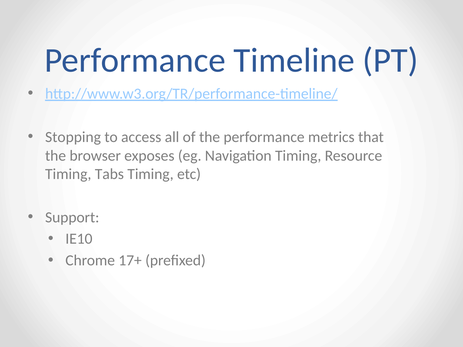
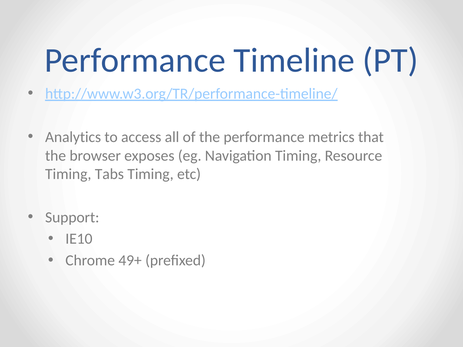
Stopping: Stopping -> Analytics (73, 137)
17+: 17+ -> 49+ (130, 261)
